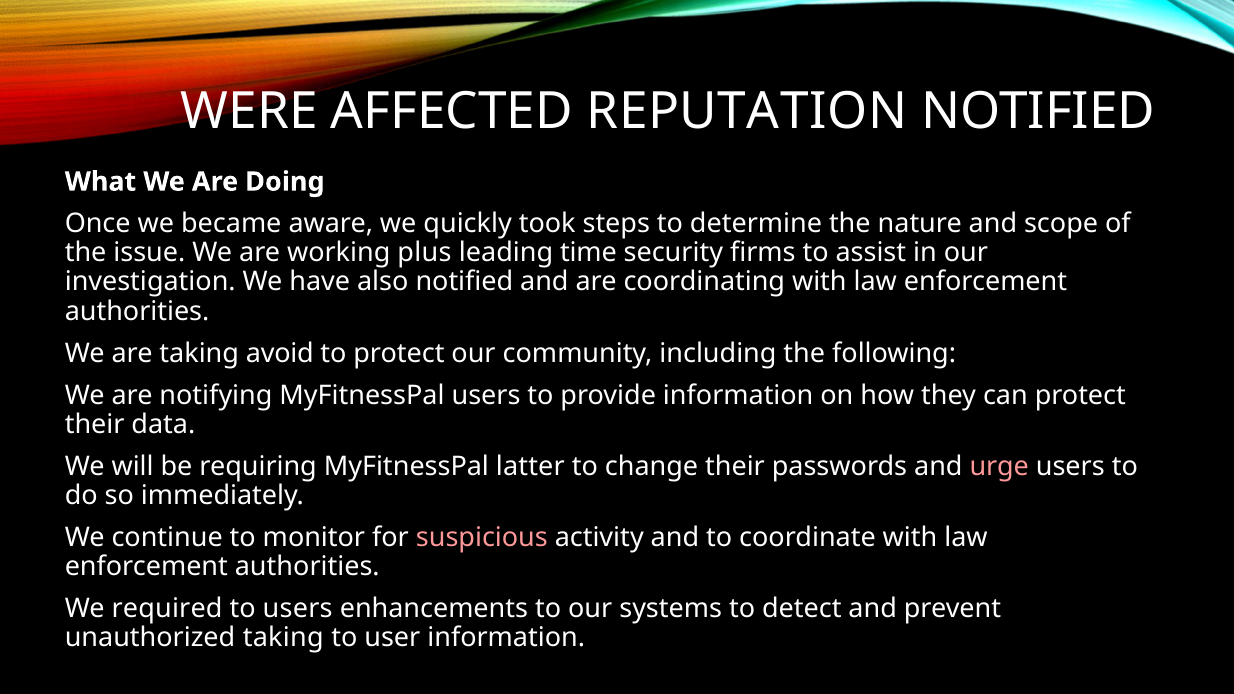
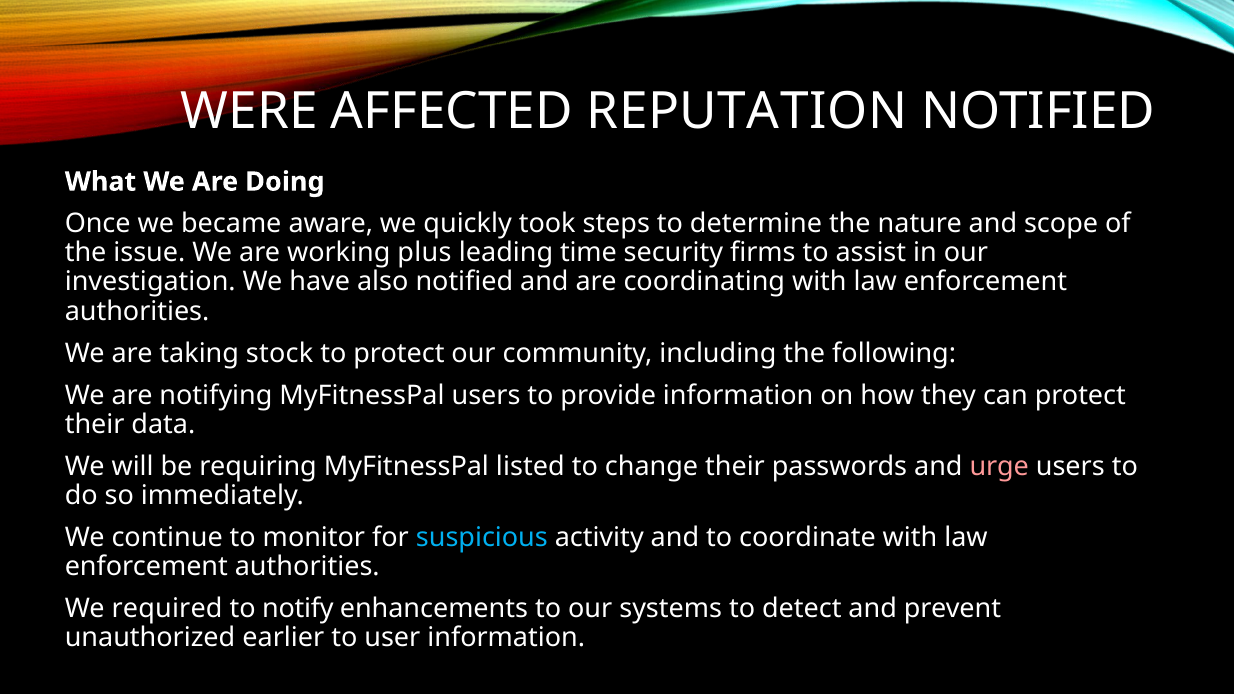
avoid: avoid -> stock (280, 353)
latter: latter -> listed (530, 466)
suspicious colour: pink -> light blue (482, 538)
to users: users -> notify (298, 609)
unauthorized taking: taking -> earlier (283, 638)
